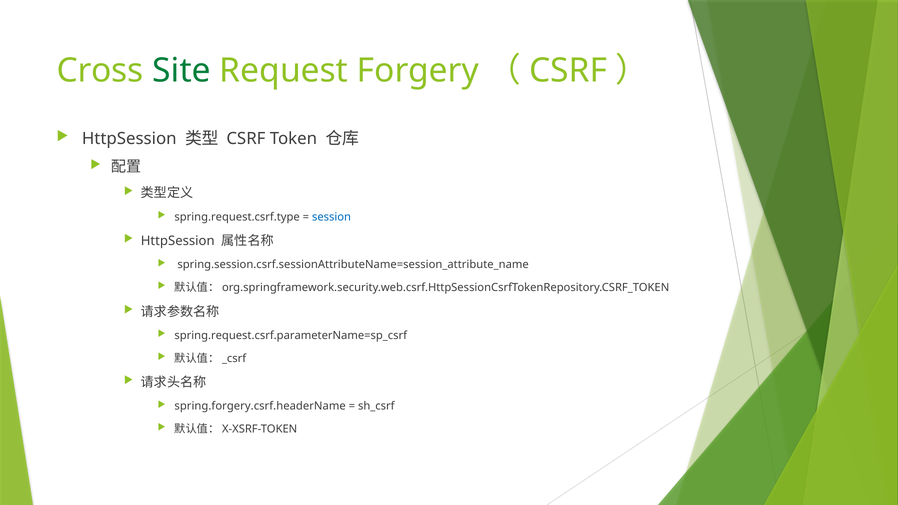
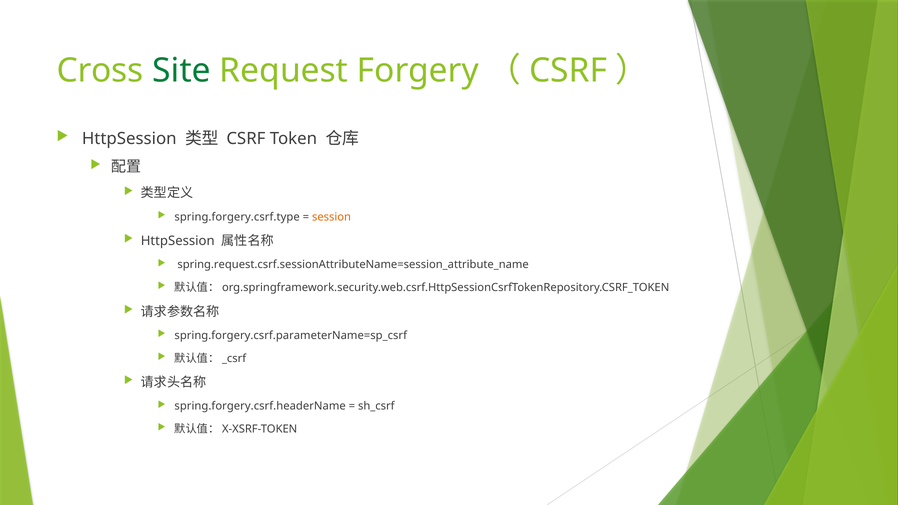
spring.request.csrf.type: spring.request.csrf.type -> spring.forgery.csrf.type (237, 217)
session colour: blue -> orange (332, 217)
spring.session.csrf.sessionAttributeName=session_attribute_name: spring.session.csrf.sessionAttributeName=session_attribute_name -> spring.request.csrf.sessionAttributeName=session_attribute_name (353, 265)
spring.request.csrf.parameterName=sp_csrf: spring.request.csrf.parameterName=sp_csrf -> spring.forgery.csrf.parameterName=sp_csrf (291, 336)
